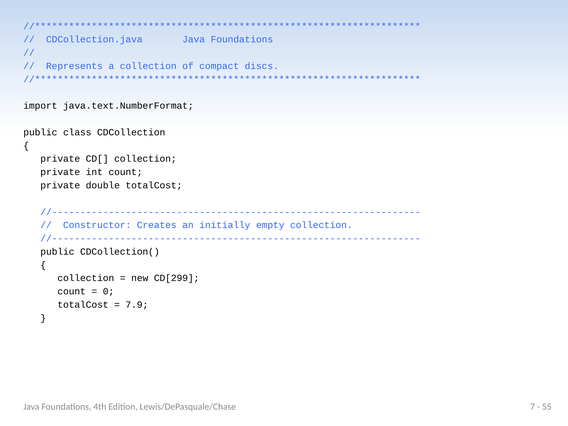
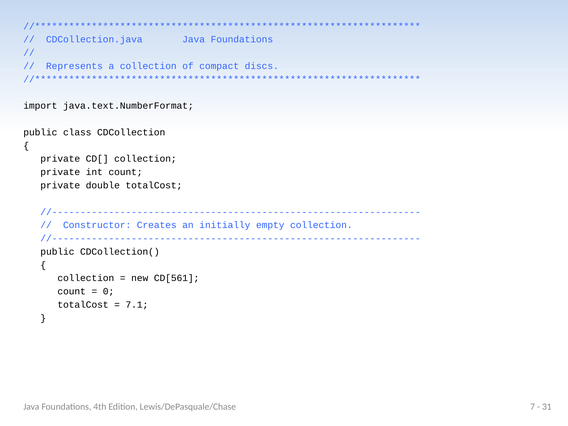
CD[299: CD[299 -> CD[561 (177, 278)
7.9: 7.9 -> 7.1 (137, 305)
55: 55 -> 31 (547, 407)
